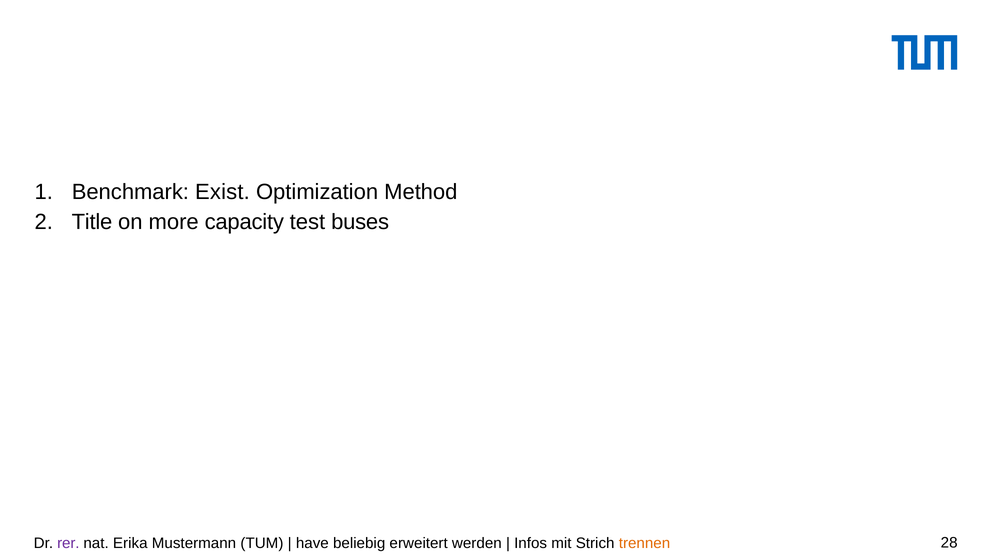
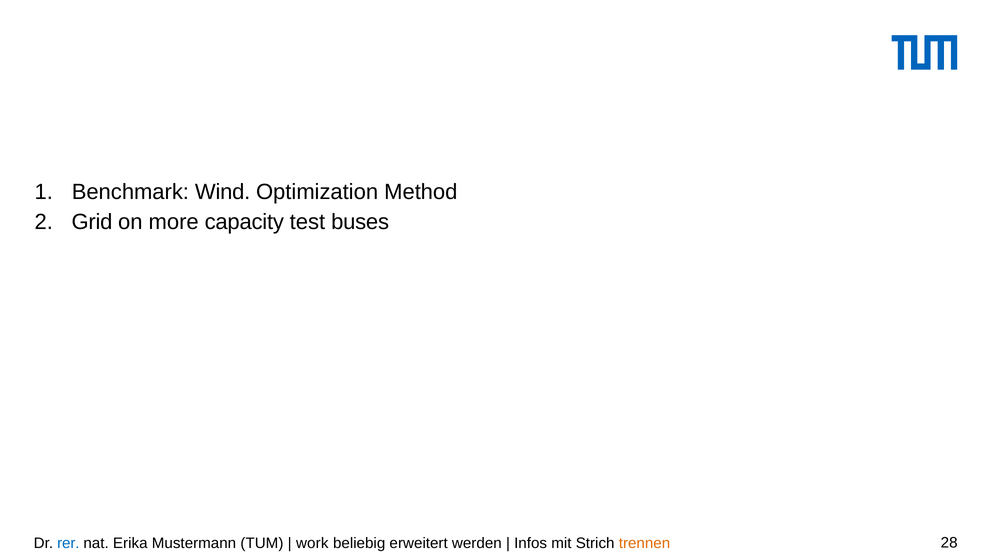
Exist: Exist -> Wind (223, 192)
Title: Title -> Grid (92, 222)
rer colour: purple -> blue (68, 543)
have: have -> work (312, 543)
